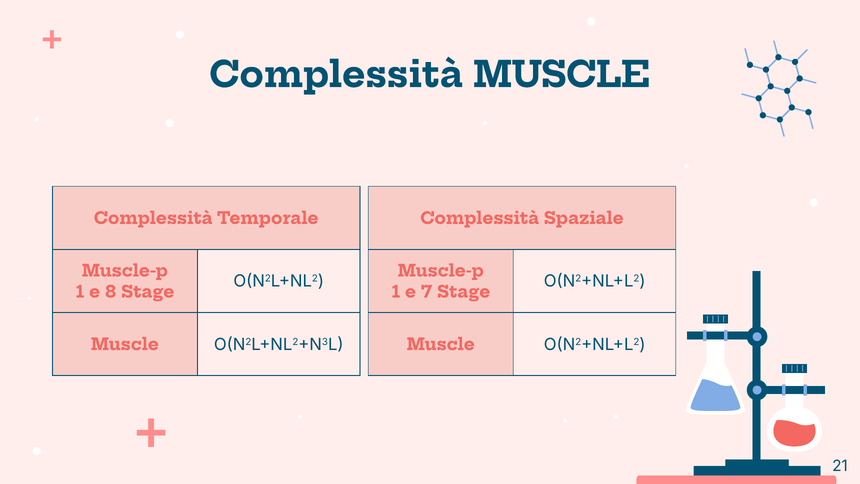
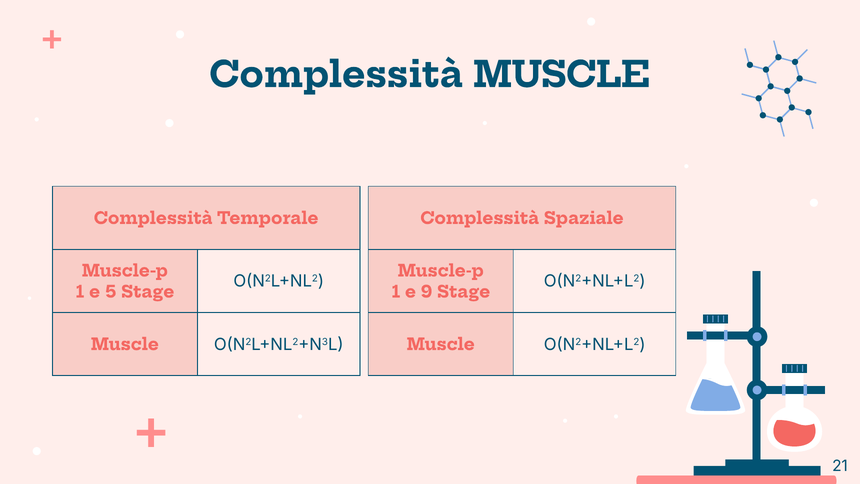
8: 8 -> 5 (111, 292)
7: 7 -> 9 (427, 292)
